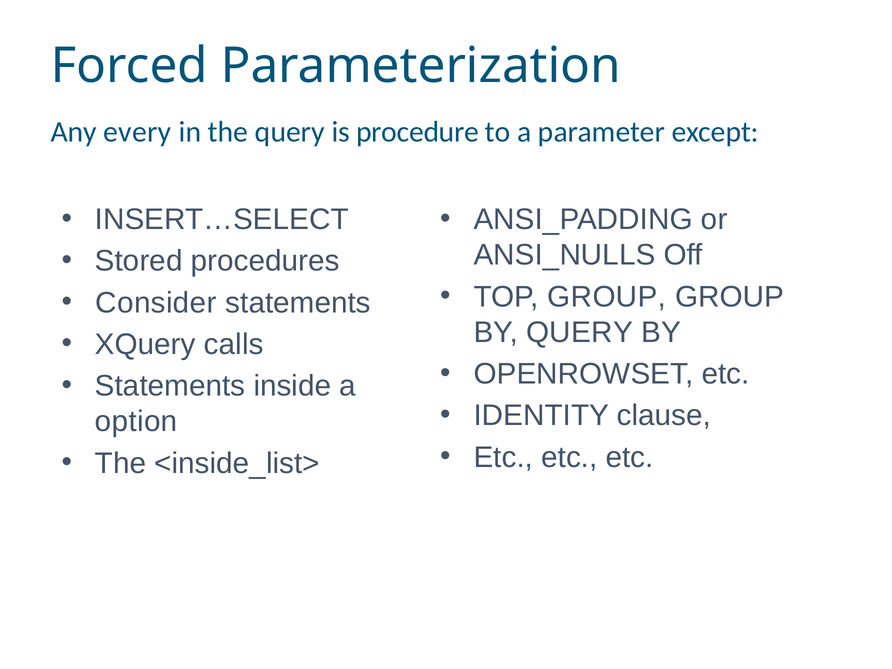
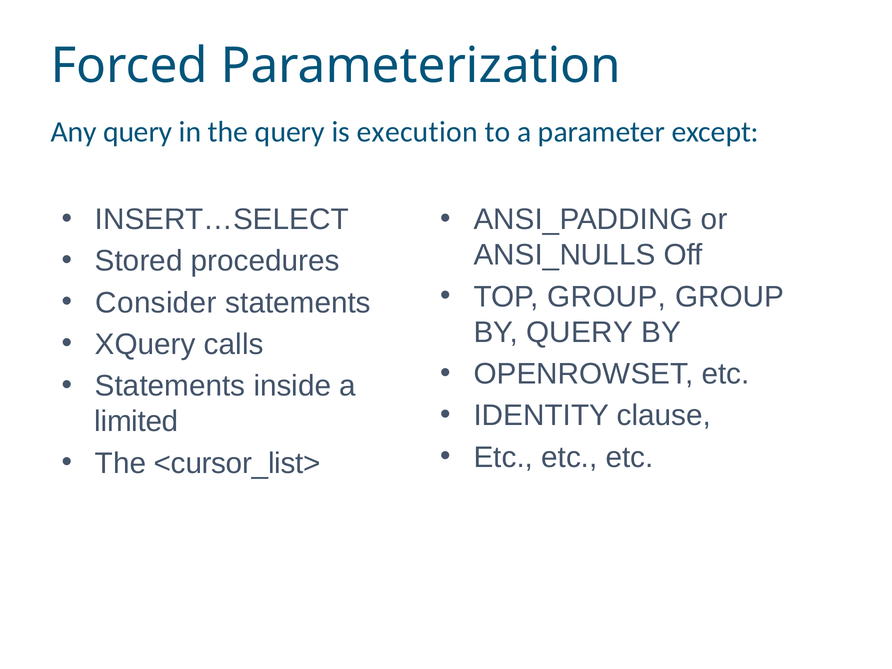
Any every: every -> query (138, 132)
procedure: procedure -> execution (417, 132)
option: option -> limited (136, 422)
<inside_list>: <inside_list> -> <cursor_list> (237, 463)
